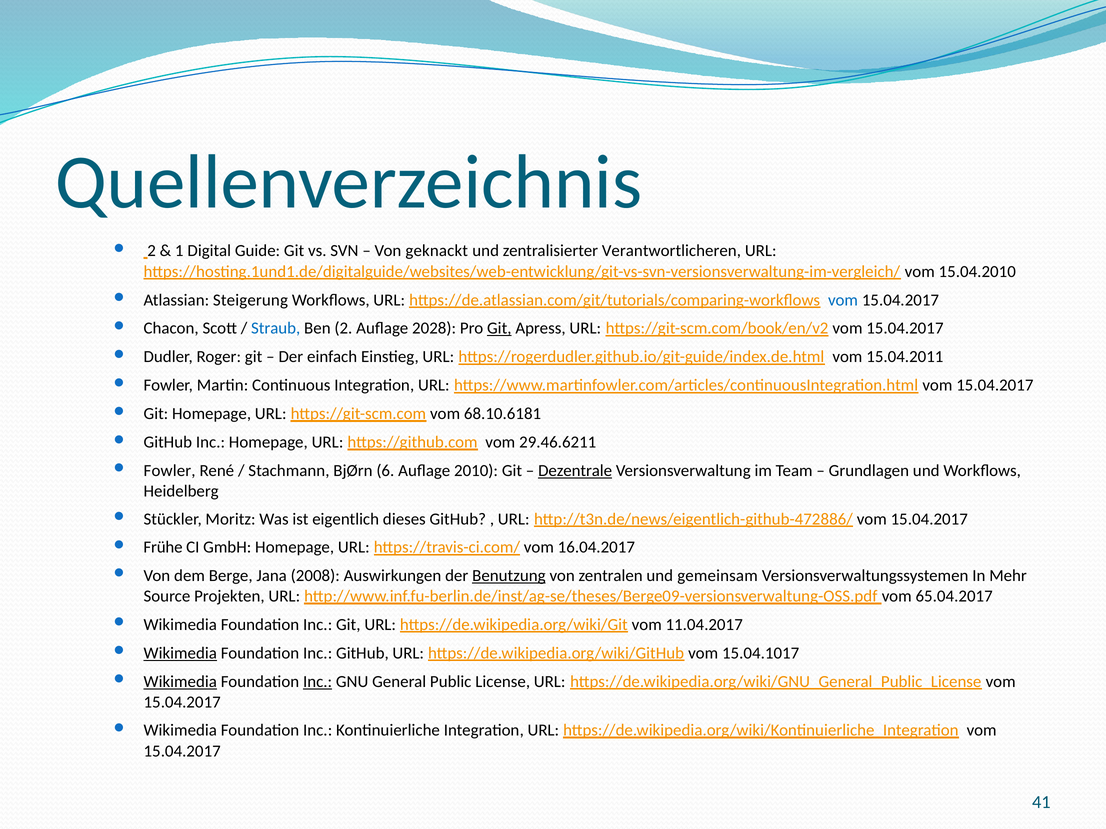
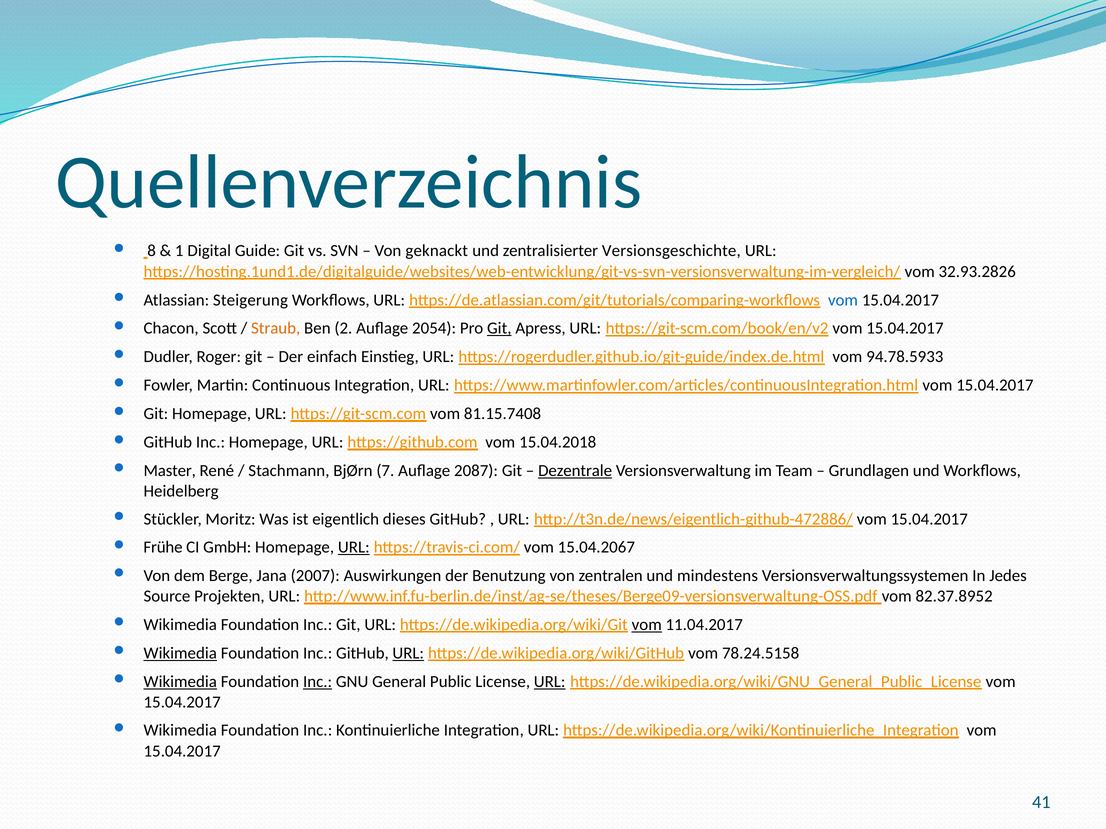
2: 2 -> 8 (152, 251)
Verantwortlicheren: Verantwortlicheren -> Versionsgeschichte (671, 251)
15.04.2010: 15.04.2010 -> 32.93.2826 (977, 272)
Straub colour: blue -> orange (276, 329)
2028: 2028 -> 2054 (434, 329)
15.04.2011: 15.04.2011 -> 94.78.5933 (905, 357)
68.10.6181: 68.10.6181 -> 81.15.7408 (503, 414)
29.46.6211: 29.46.6211 -> 15.04.2018 (558, 443)
Fowler: Fowler -> Master (170, 471)
6: 6 -> 7 (385, 471)
2010: 2010 -> 2087 (476, 471)
URL underline: none -> present (354, 548)
16.04.2017: 16.04.2017 -> 15.04.2067 (596, 548)
2008: 2008 -> 2007 (315, 576)
Benutzung underline: present -> none (509, 576)
gemeinsam: gemeinsam -> mindestens (718, 576)
Mehr: Mehr -> Jedes (1008, 576)
65.04.2017: 65.04.2017 -> 82.37.8952 (954, 596)
vom underline: none -> present (647, 625)
URL underline: none -> present (408, 653)
15.04.1017: 15.04.1017 -> 78.24.5158 (761, 653)
URL underline: none -> present (550, 682)
